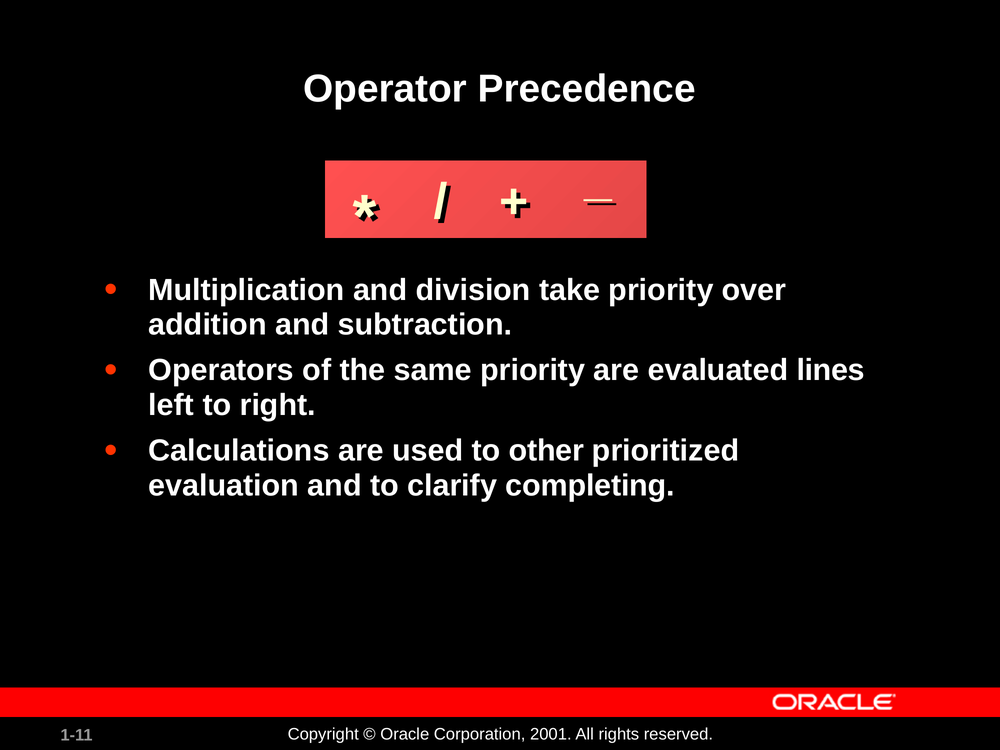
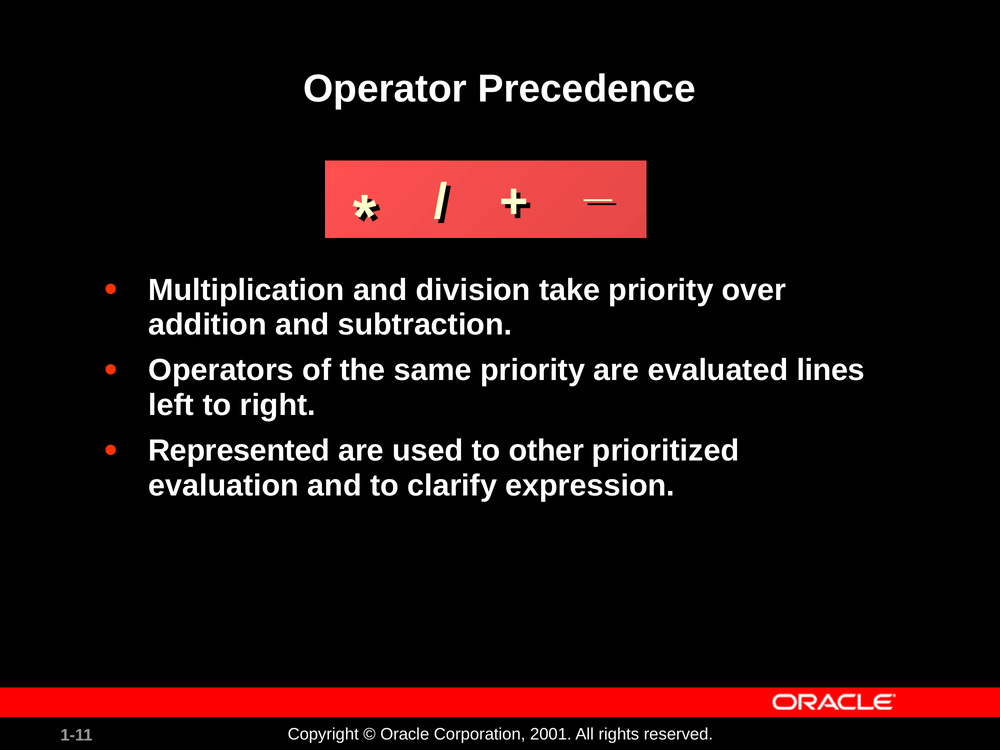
Calculations: Calculations -> Represented (239, 451)
completing: completing -> expression (590, 485)
